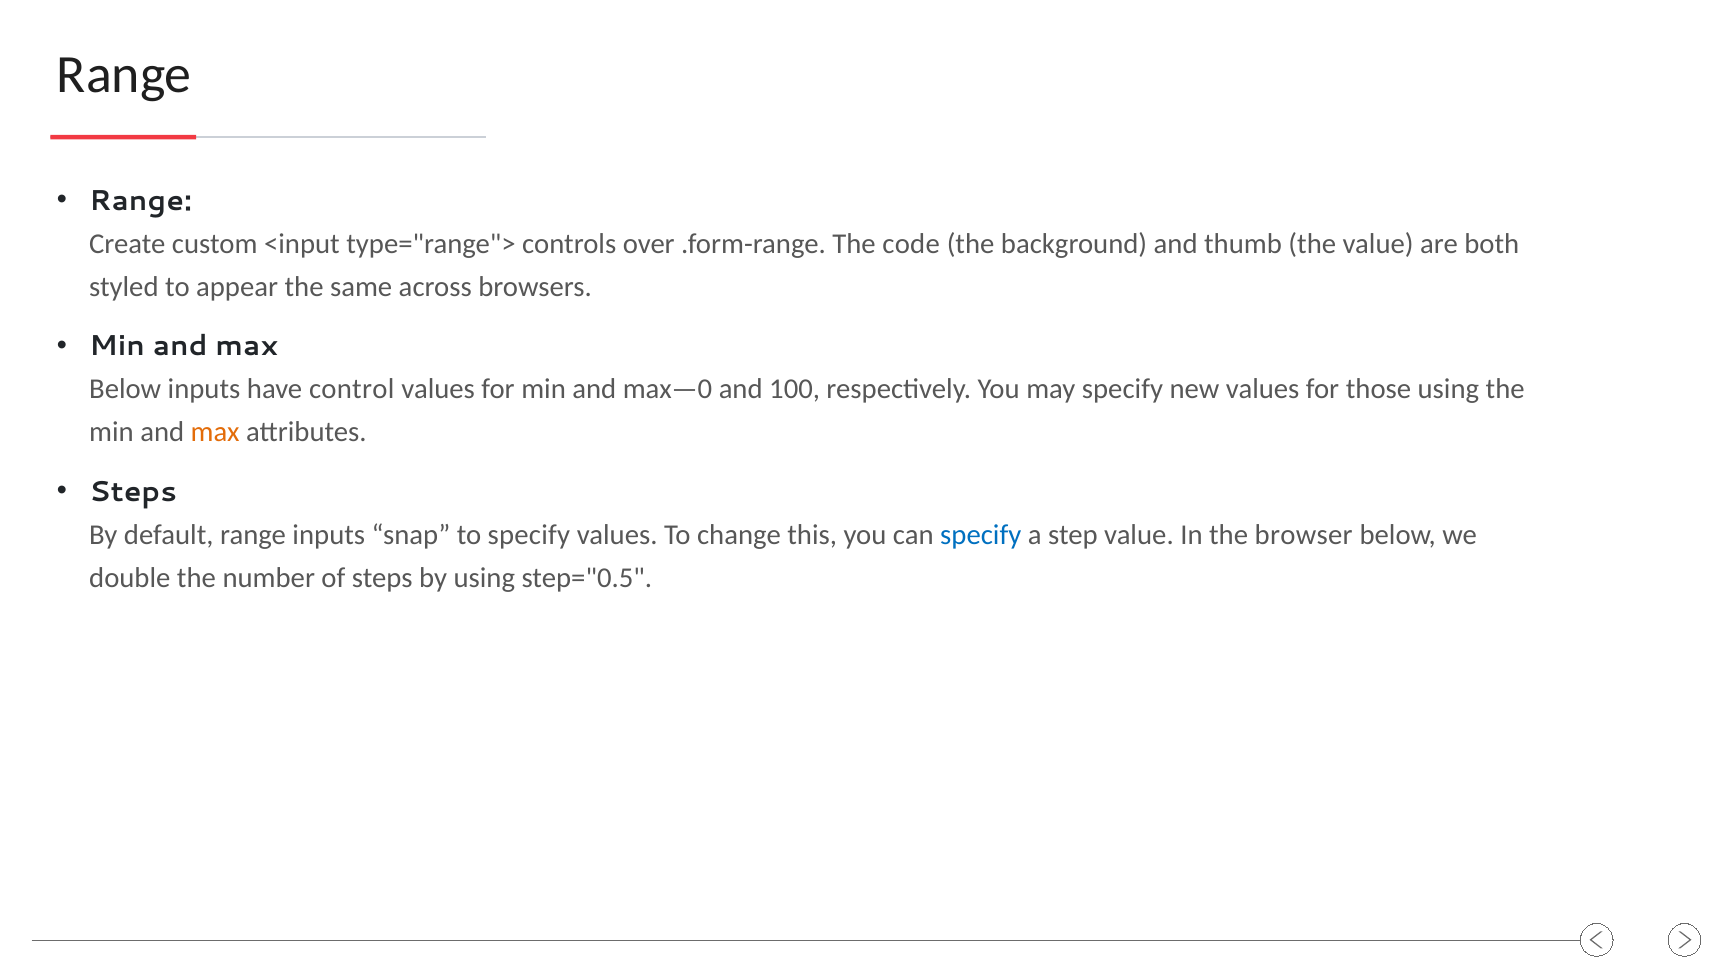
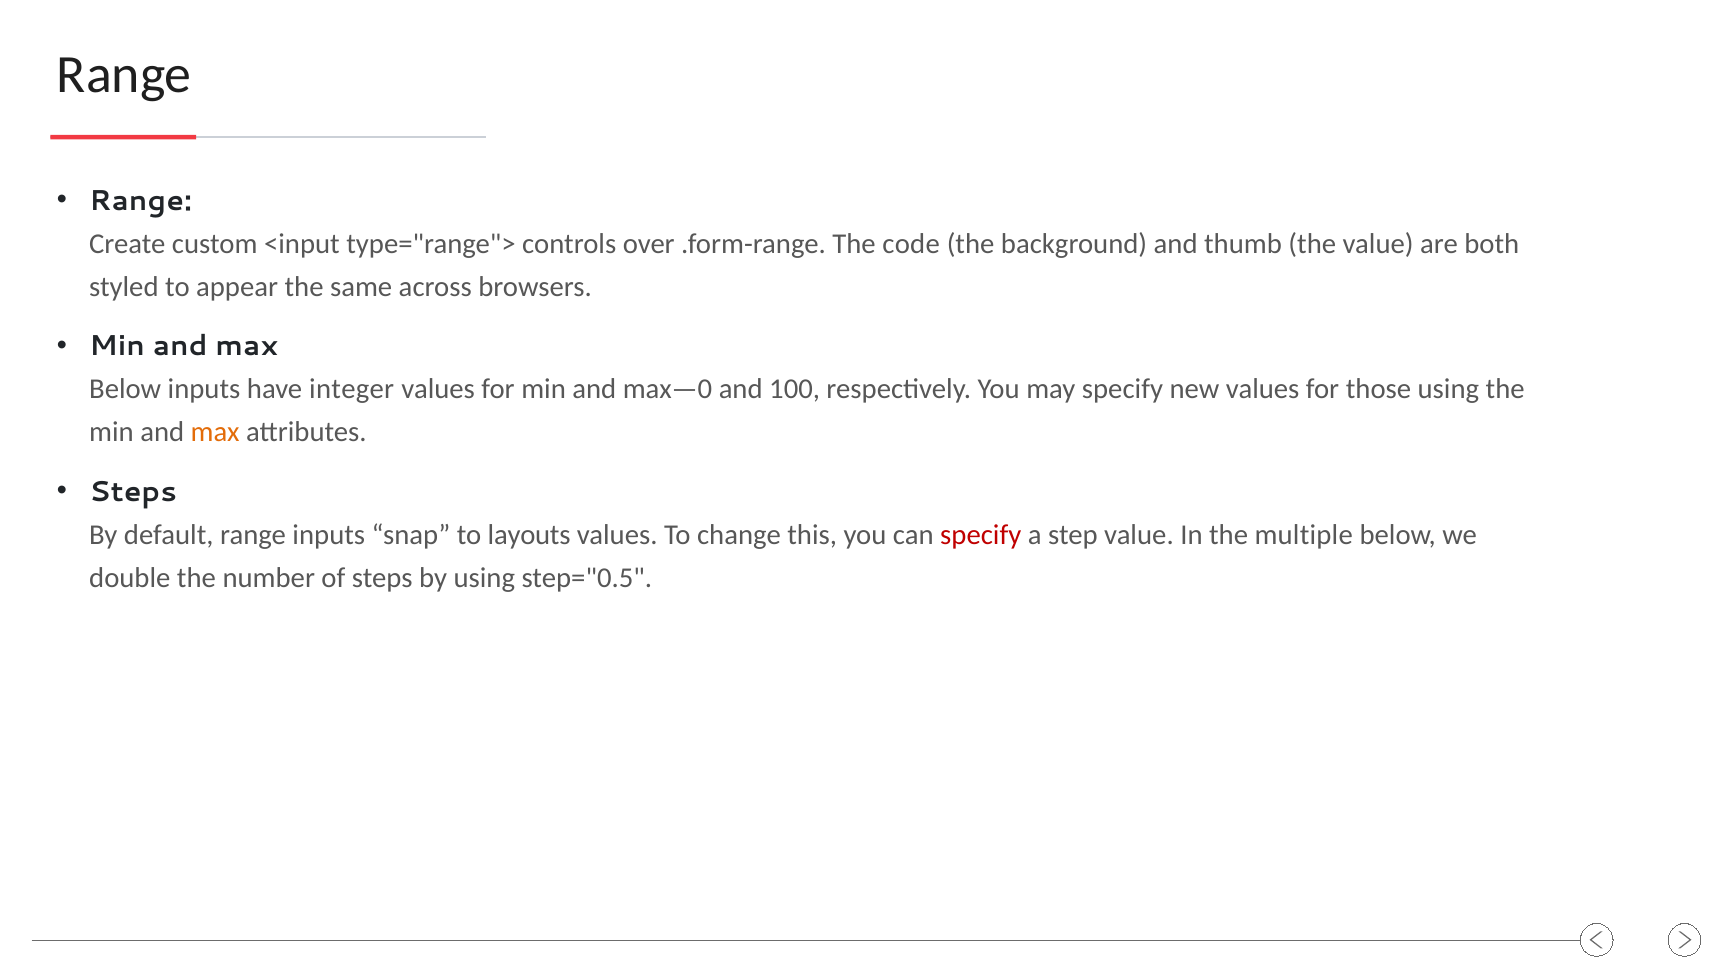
control: control -> integer (352, 389)
to specify: specify -> layouts (529, 535)
specify colour: blue -> red (981, 535)
browser: browser -> multiple (1304, 535)
